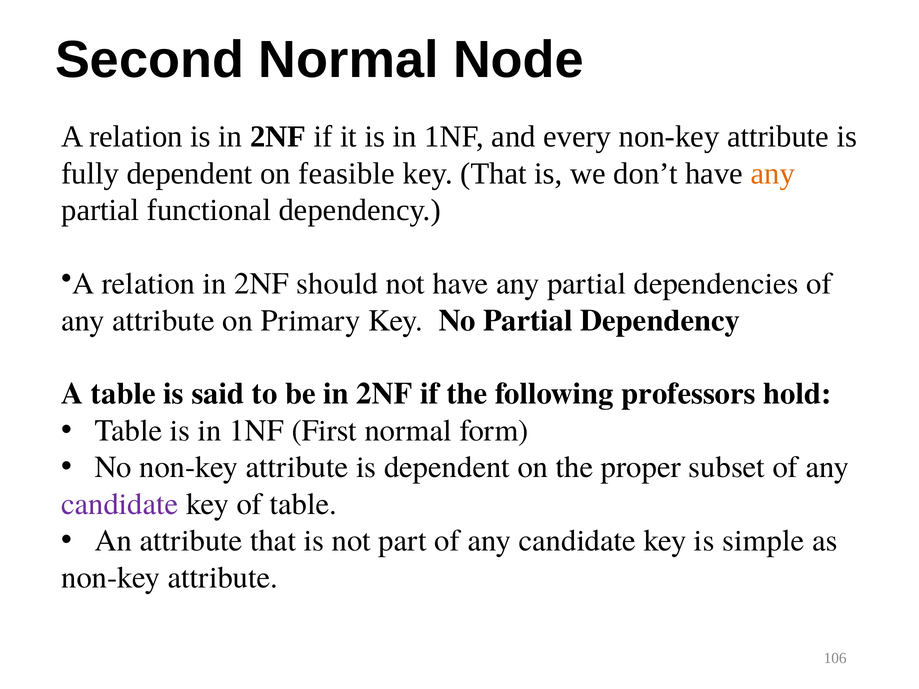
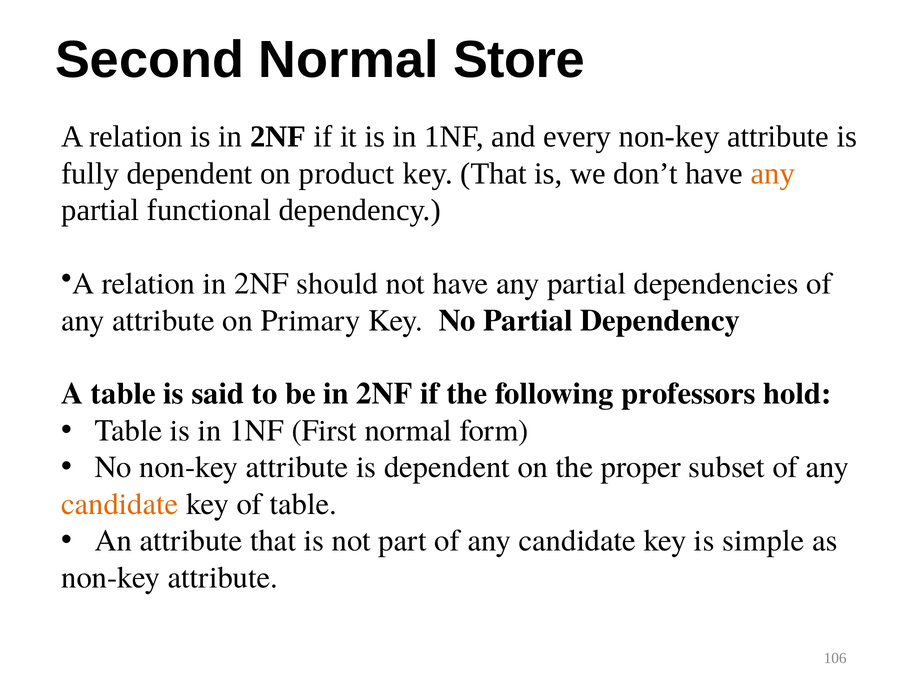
Node: Node -> Store (519, 60)
feasible: feasible -> product (347, 173)
candidate colour: purple -> orange (120, 504)
